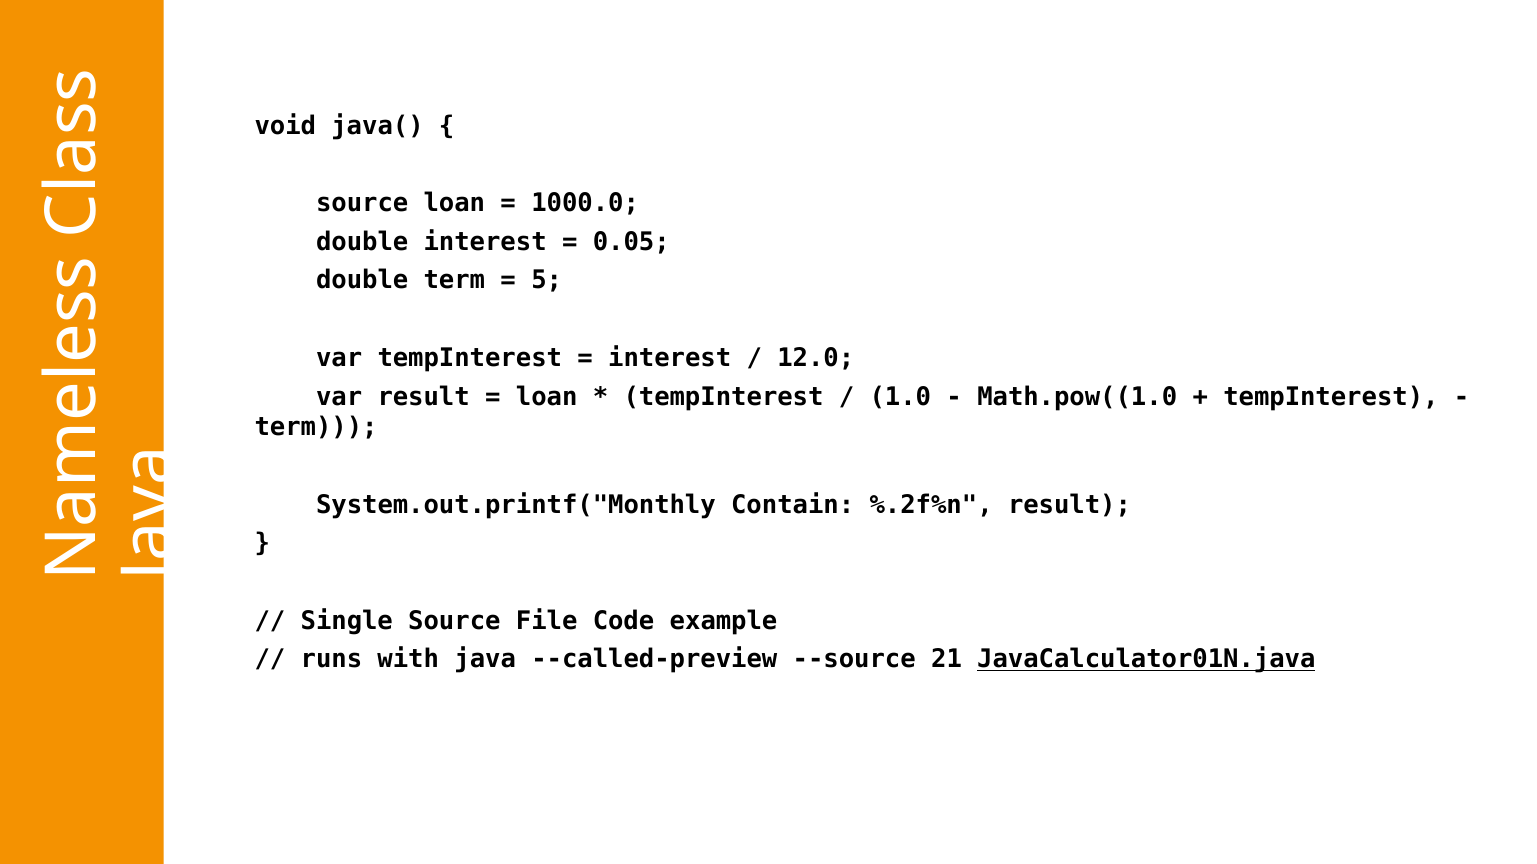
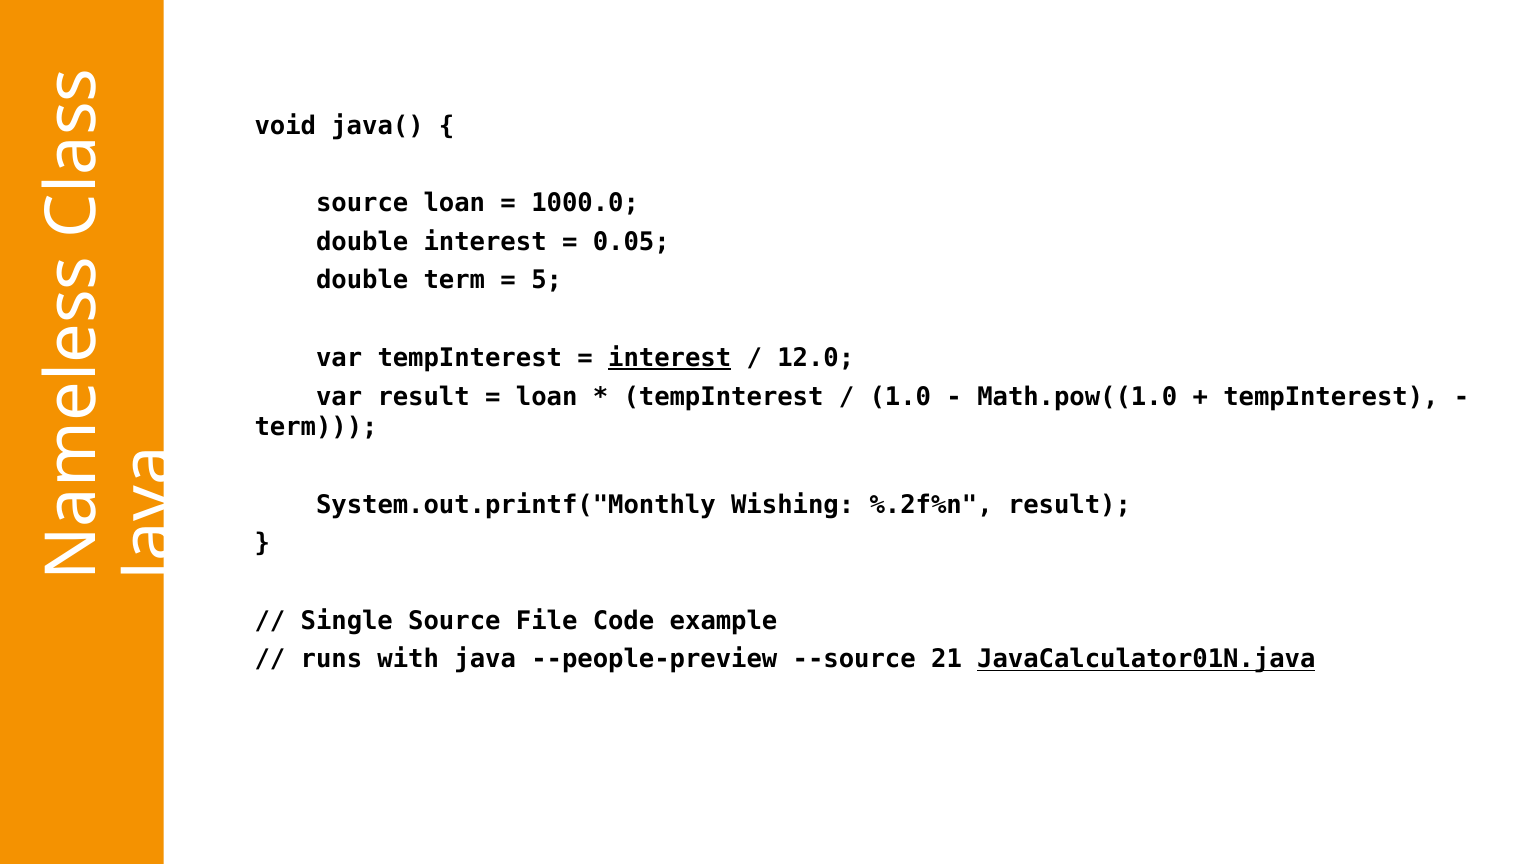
interest underline: none -> present (670, 358)
Contain: Contain -> Wishing (793, 505)
--called-preview: --called-preview -> --people-preview (654, 660)
